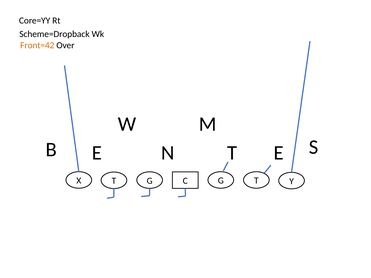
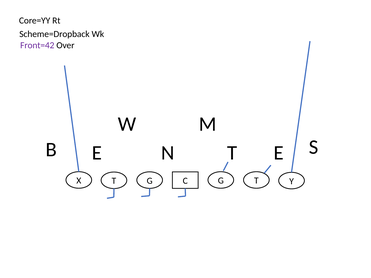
Front=42 colour: orange -> purple (37, 45)
